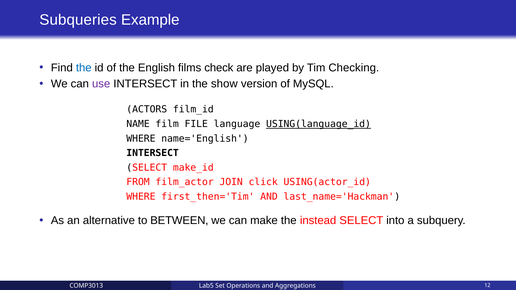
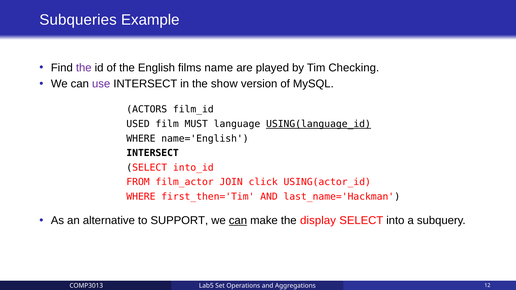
the colour: blue -> purple (84, 68)
check: check -> name (219, 68)
NAME: NAME -> USED (138, 124)
FILE: FILE -> MUST (196, 124)
make_id: make_id -> into_id (193, 168)
BETWEEN: BETWEEN -> SUPPORT (179, 221)
can underline: none -> present (238, 221)
instead: instead -> display (318, 221)
